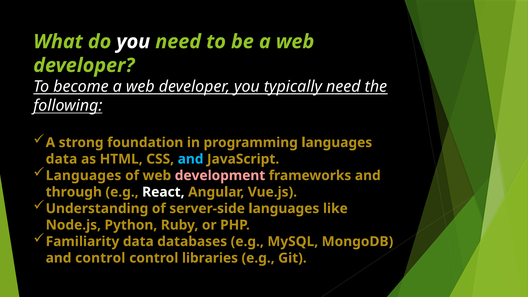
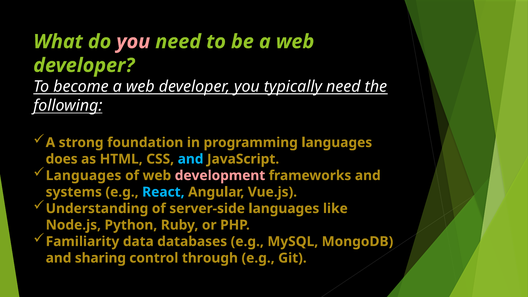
you colour: white -> pink (133, 42)
data: data -> does (62, 159)
through: through -> systems (74, 192)
React colour: white -> light blue (163, 192)
and control: control -> sharing (100, 258)
libraries: libraries -> through (210, 258)
